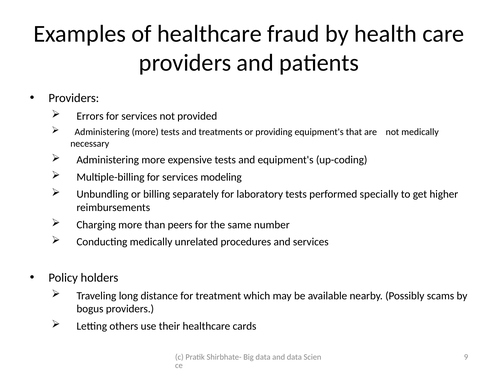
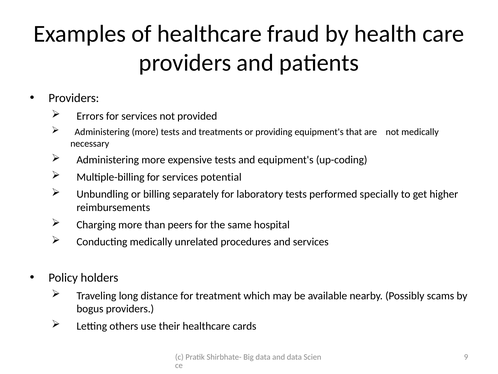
modeling: modeling -> potential (221, 177)
number: number -> hospital (272, 224)
